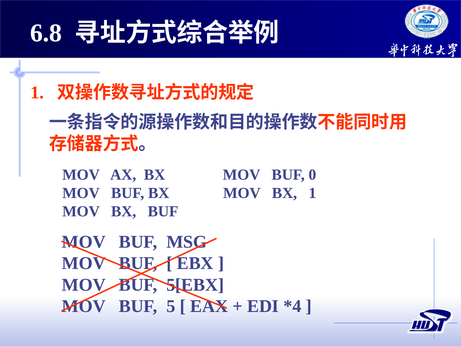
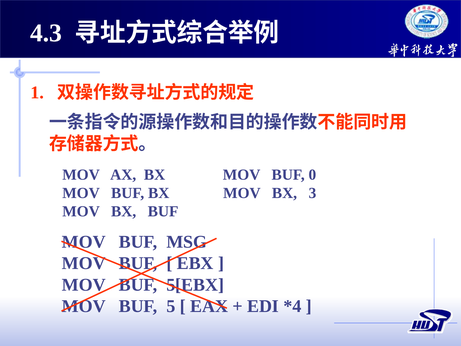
6.8: 6.8 -> 4.3 (46, 33)
BX 1: 1 -> 3 (312, 193)
